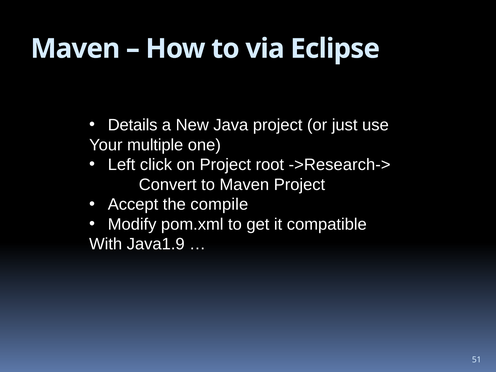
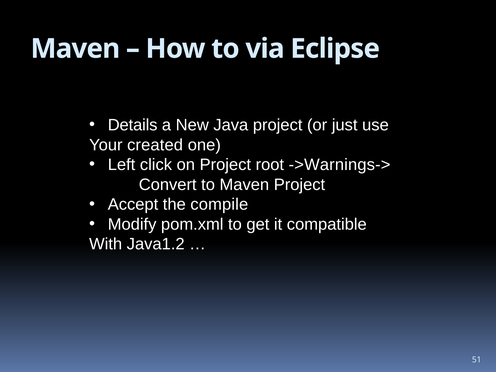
multiple: multiple -> created (155, 145)
->Research->: ->Research-> -> ->Warnings-> (340, 165)
Java1.9: Java1.9 -> Java1.2 (156, 244)
